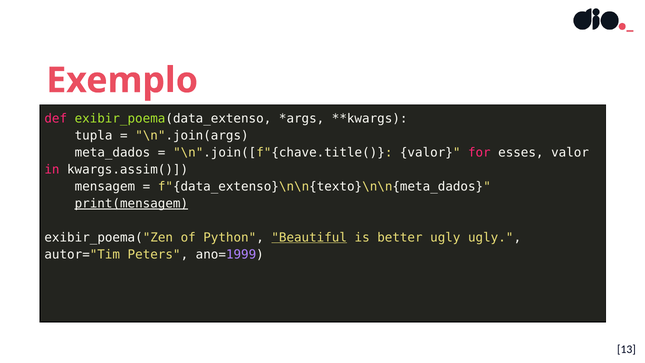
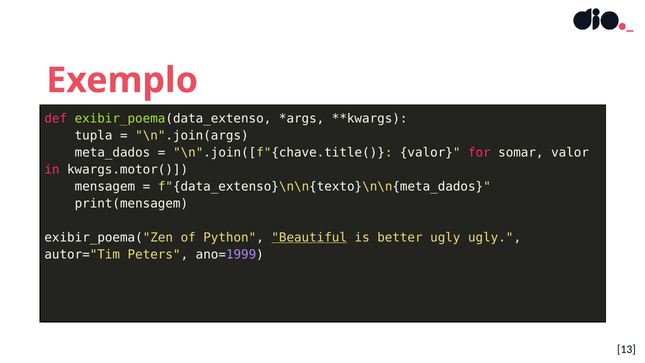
esses: esses -> somar (521, 153)
kwargs.assim(: kwargs.assim( -> kwargs.motor( (128, 170)
print(mensagem underline: present -> none (131, 203)
